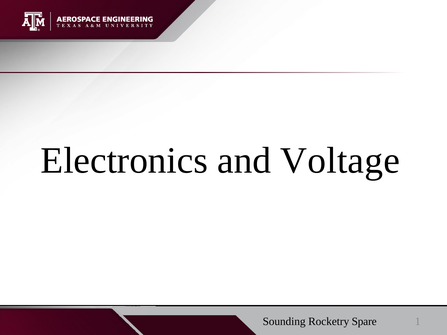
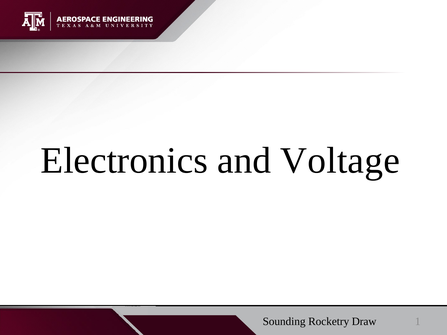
Spare: Spare -> Draw (364, 322)
